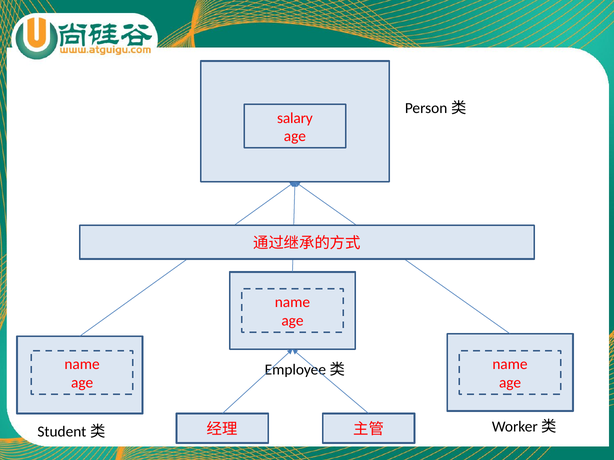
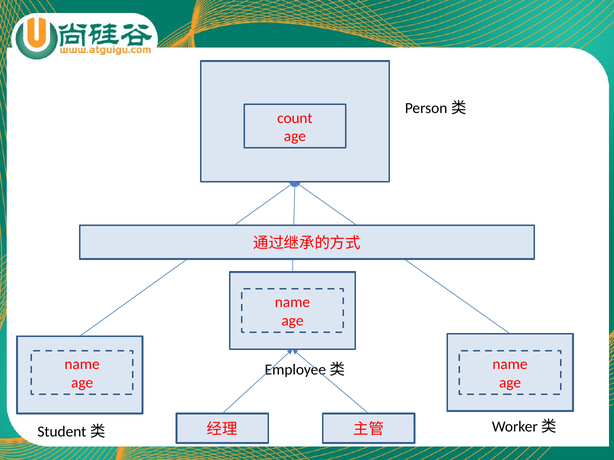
salary: salary -> count (295, 118)
